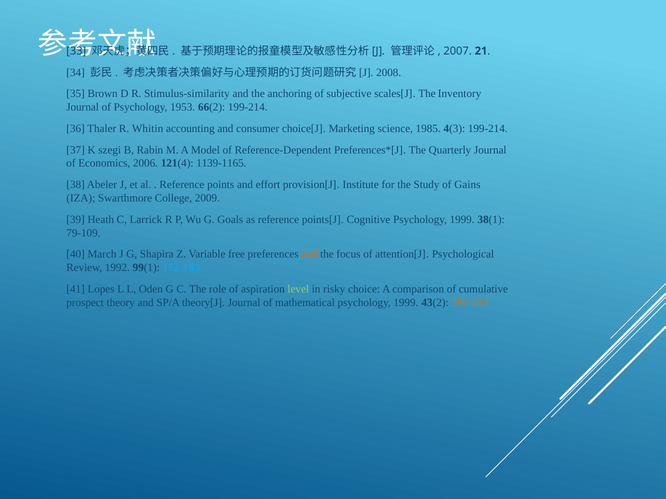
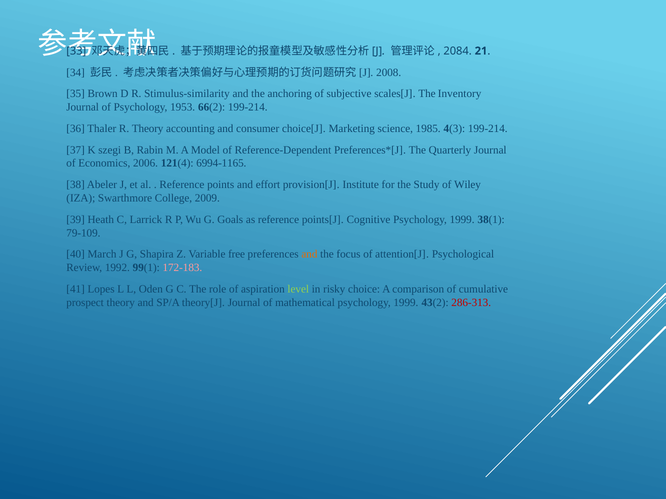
2007: 2007 -> 2084 (458, 51)
R Whitin: Whitin -> Theory (148, 129)
1139-1165: 1139-1165 -> 6994-1165 (221, 163)
Gains: Gains -> Wiley (468, 185)
172-183 colour: light blue -> pink (182, 268)
286-313 colour: orange -> red (471, 303)
